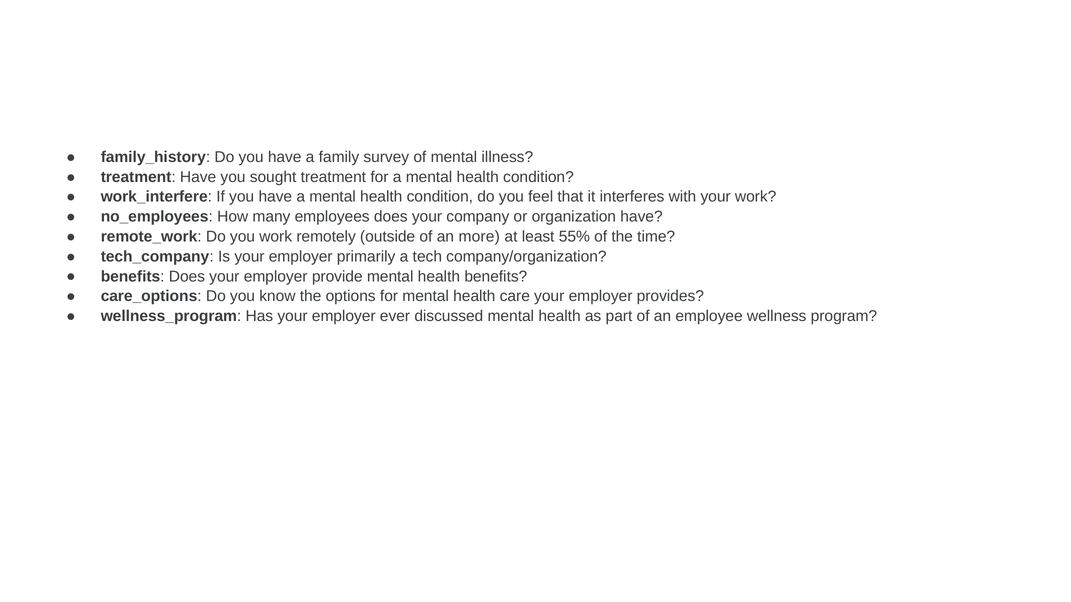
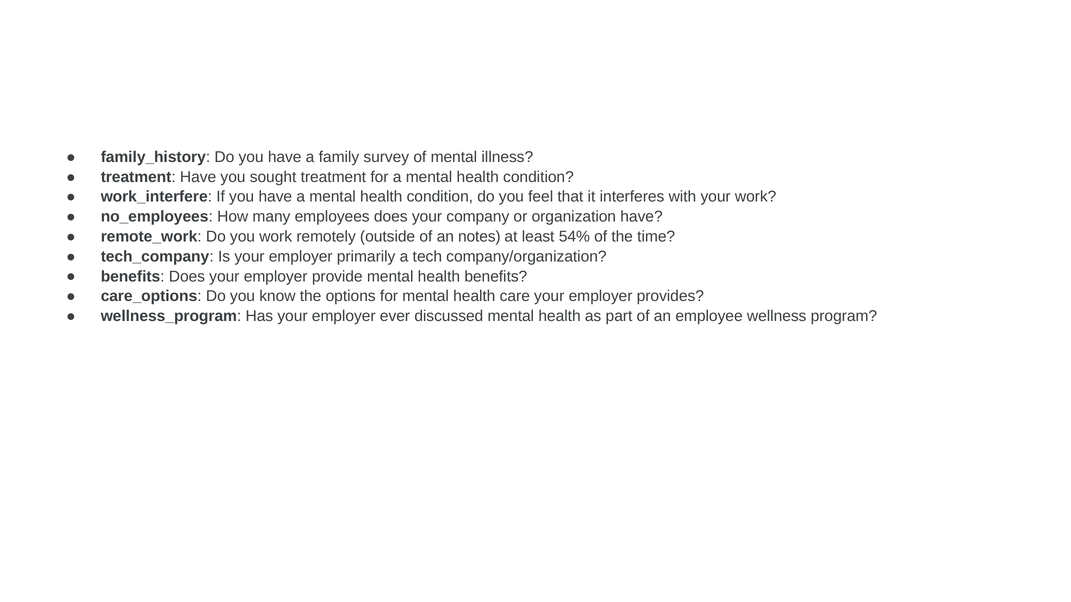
more: more -> notes (479, 237)
55%: 55% -> 54% (574, 237)
